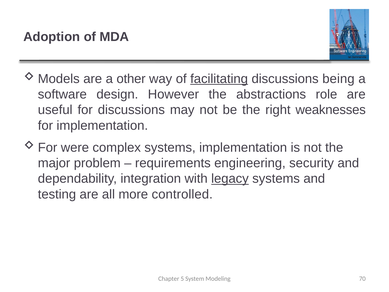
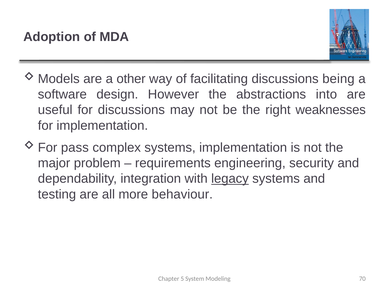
facilitating underline: present -> none (219, 79)
role: role -> into (326, 94)
were: were -> pass (75, 147)
controlled: controlled -> behaviour (182, 194)
